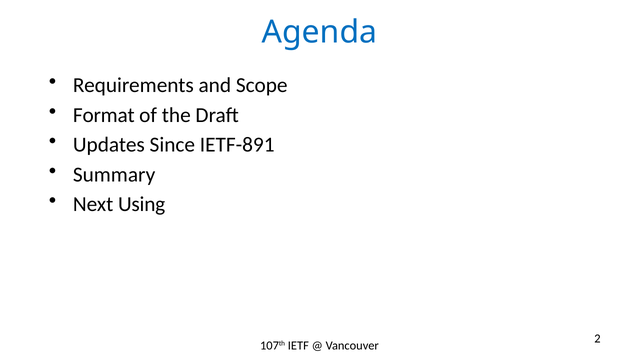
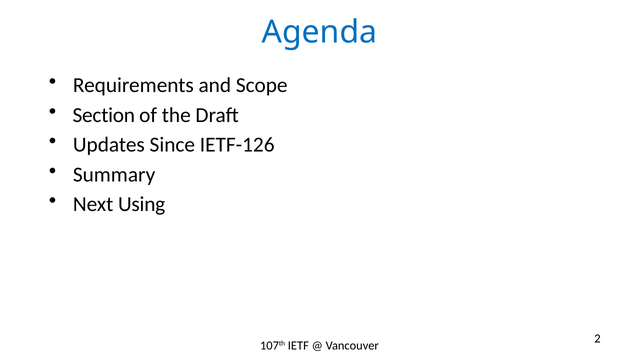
Format: Format -> Section (104, 115)
IETF-891: IETF-891 -> IETF-126 (237, 145)
